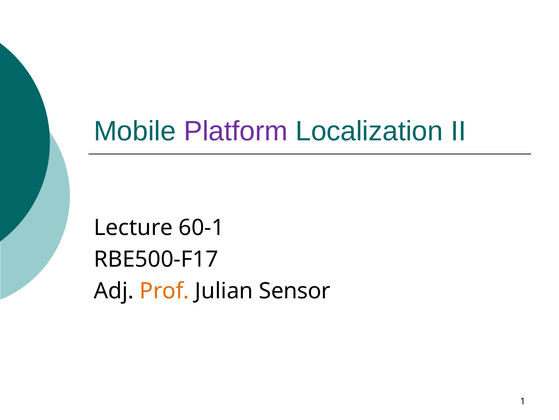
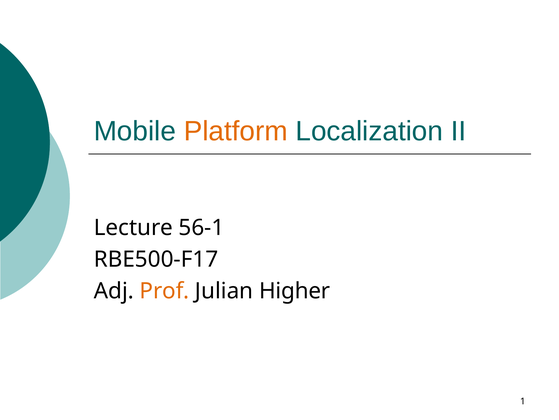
Platform colour: purple -> orange (236, 131)
60-1: 60-1 -> 56-1 (201, 227)
Sensor: Sensor -> Higher (295, 290)
